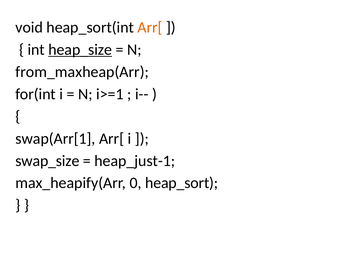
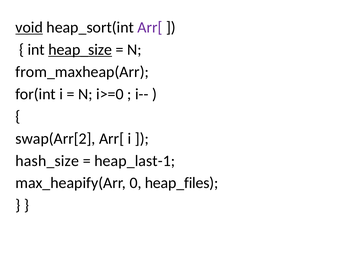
void underline: none -> present (29, 27)
Arr[ colour: orange -> purple (150, 27)
i>=1: i>=1 -> i>=0 (110, 94)
swap(Arr[1: swap(Arr[1 -> swap(Arr[2 (55, 138)
swap_size: swap_size -> hash_size (47, 161)
heap_just-1: heap_just-1 -> heap_last-1 (135, 161)
heap_sort: heap_sort -> heap_files (182, 183)
